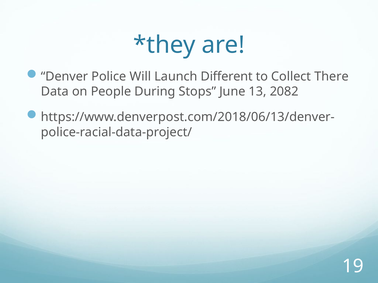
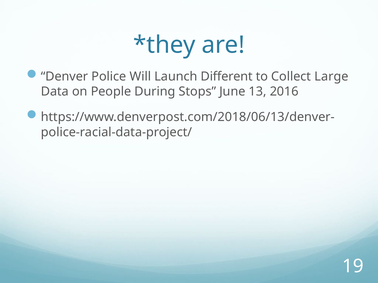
There: There -> Large (331, 76)
2082: 2082 -> 2016 (284, 92)
